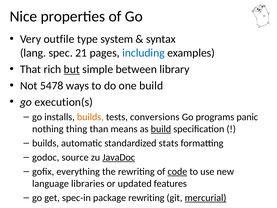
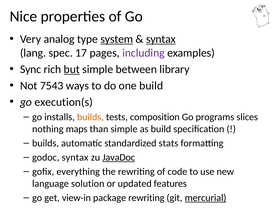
outfile: outfile -> analog (59, 39)
system underline: none -> present (117, 39)
syntax underline: none -> present (161, 39)
21: 21 -> 17 (81, 53)
including colour: blue -> purple (143, 53)
That: That -> Sync (31, 69)
5478: 5478 -> 7543 (52, 86)
conversions: conversions -> composition (155, 117)
panic: panic -> slices (247, 117)
thing: thing -> maps (77, 129)
than means: means -> simple (124, 129)
build underline: present -> none (161, 129)
godoc source: source -> syntax (75, 157)
code underline: present -> none (177, 171)
libraries: libraries -> solution (88, 183)
spec-in: spec-in -> view-in (76, 197)
